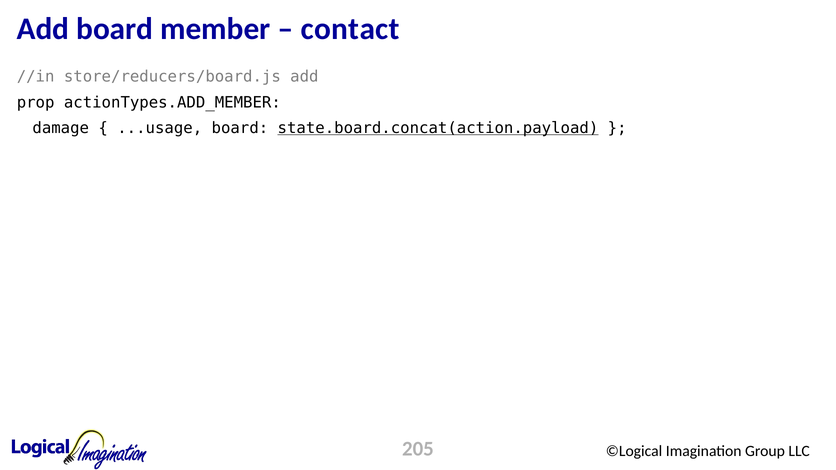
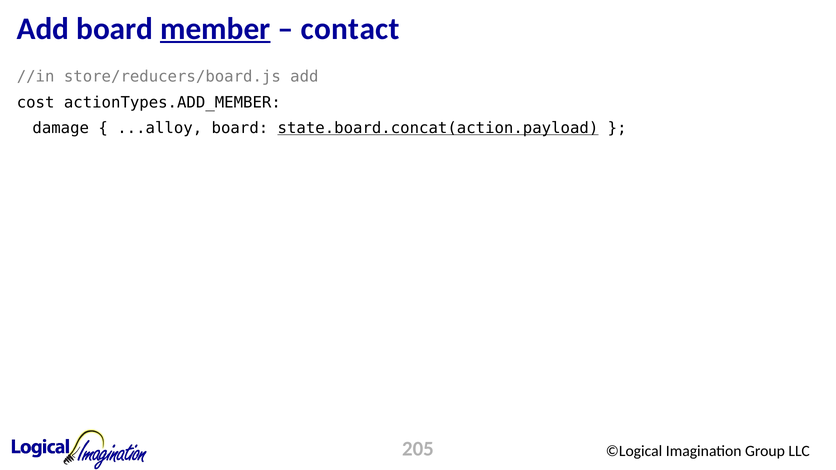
member underline: none -> present (215, 29)
prop: prop -> cost (36, 102)
...usage: ...usage -> ...alloy (160, 128)
